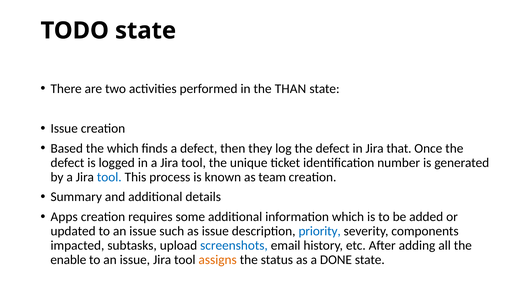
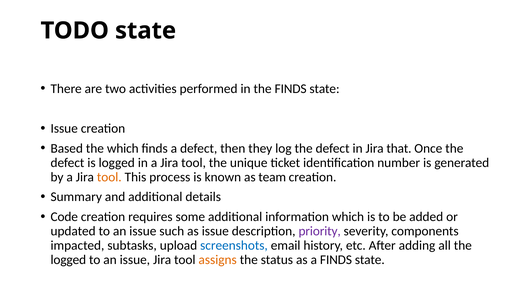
the THAN: THAN -> FINDS (291, 89)
tool colour: blue -> orange (109, 177)
Apps: Apps -> Code (64, 217)
priority colour: blue -> purple (320, 231)
enable: enable -> logged (68, 260)
a DONE: DONE -> FINDS (336, 260)
